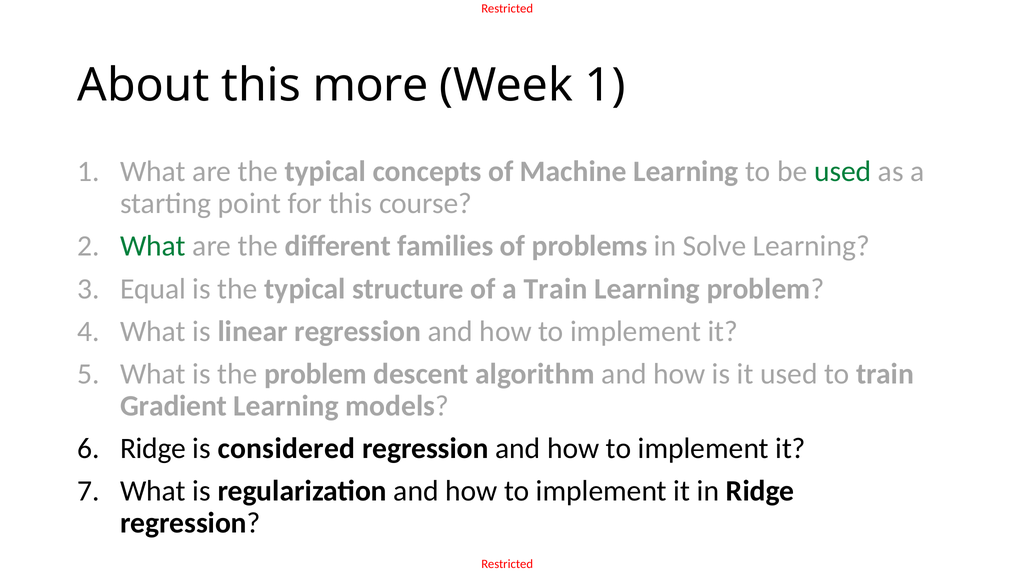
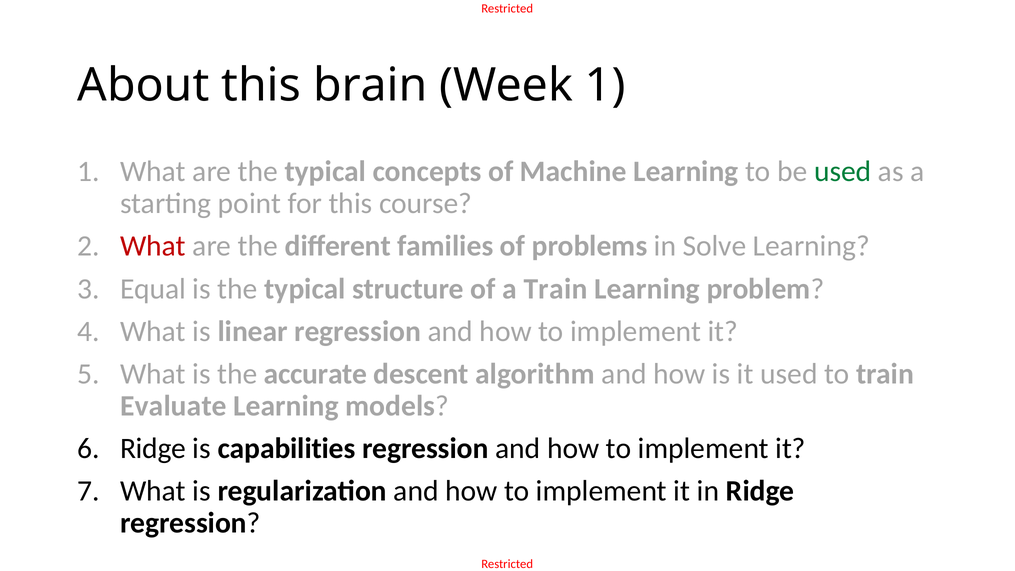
more: more -> brain (370, 85)
What colour: green -> red (153, 246)
the problem: problem -> accurate (316, 374)
Gradient: Gradient -> Evaluate (173, 406)
considered: considered -> capabilities (287, 448)
